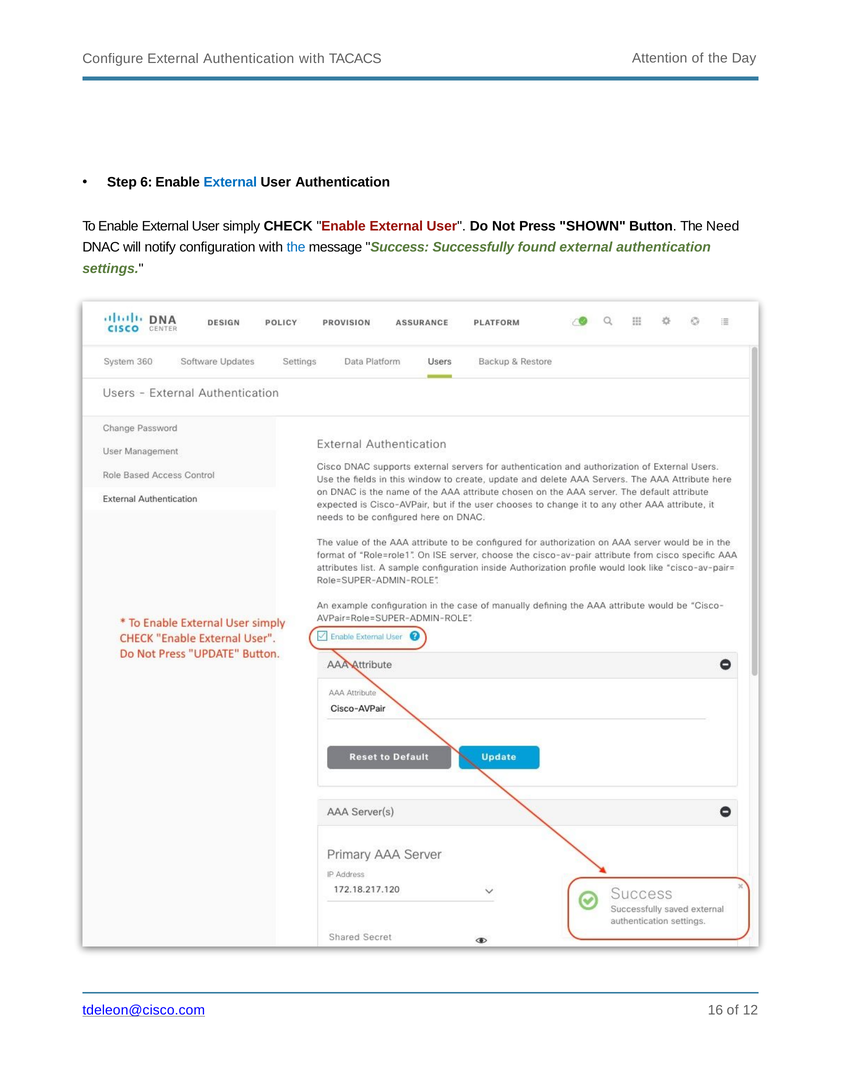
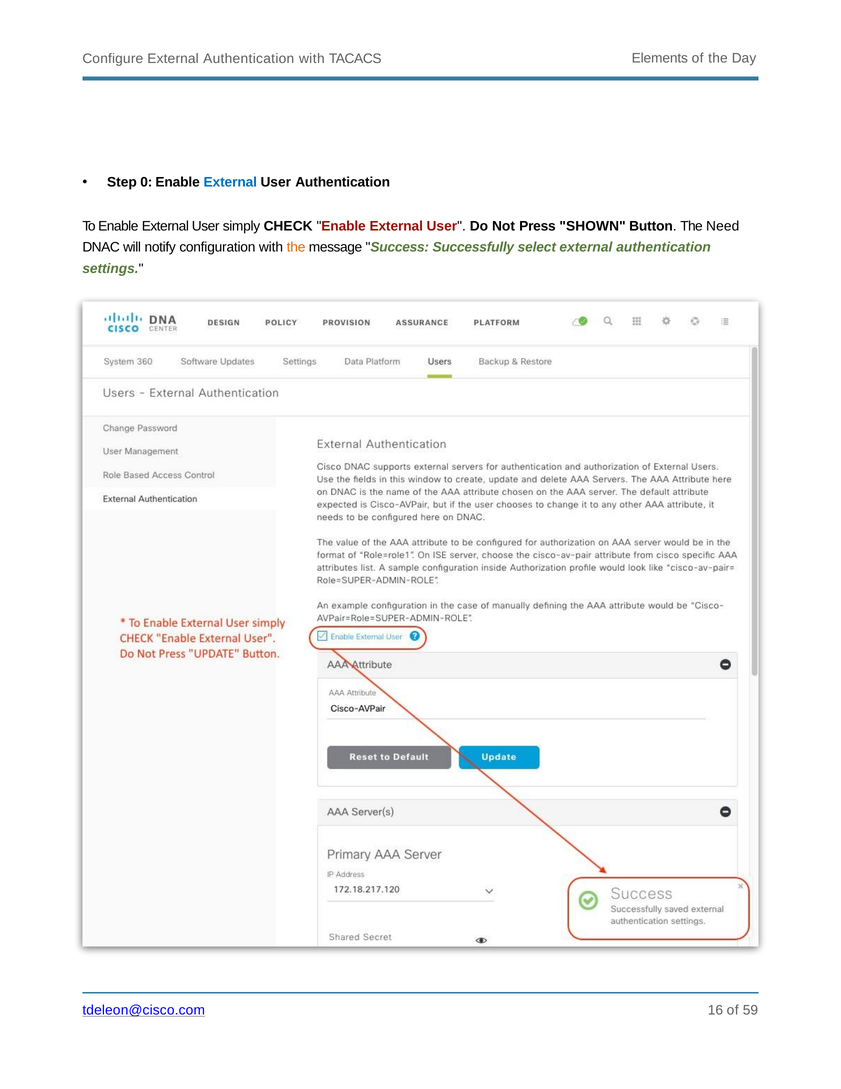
Attention: Attention -> Elements (660, 58)
6: 6 -> 0 (146, 182)
the colour: blue -> orange (296, 247)
found: found -> select (537, 247)
12: 12 -> 59 (750, 1009)
